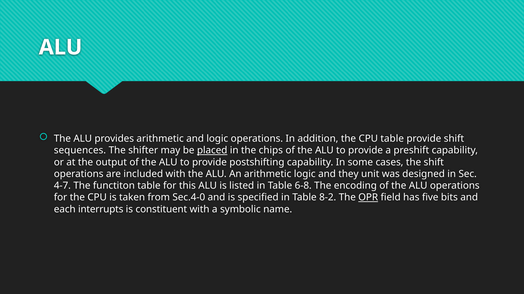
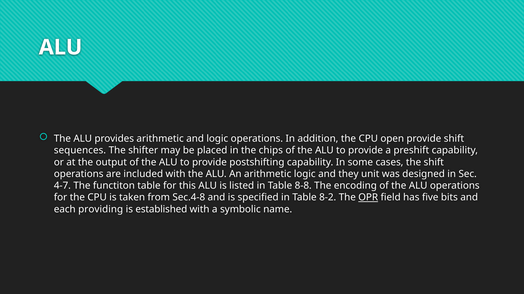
CPU table: table -> open (392, 139)
placed underline: present -> none (212, 151)
6-8: 6-8 -> 8-8 (303, 186)
Sec.4-0: Sec.4-0 -> Sec.4-8 (189, 198)
interrupts: interrupts -> providing (101, 210)
constituent: constituent -> established (161, 210)
